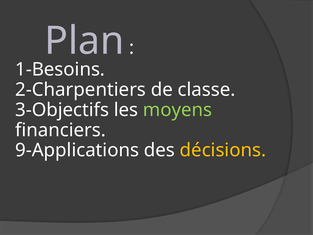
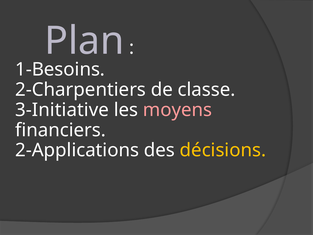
3-Objectifs: 3-Objectifs -> 3-Initiative (62, 110)
moyens colour: light green -> pink (177, 110)
9-Applications: 9-Applications -> 2-Applications (77, 150)
